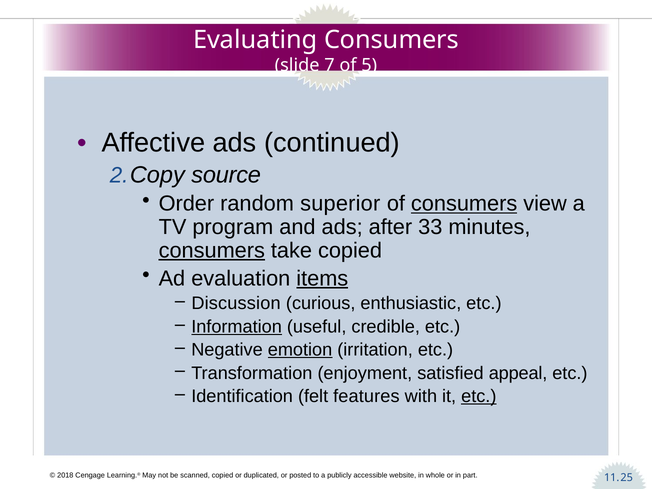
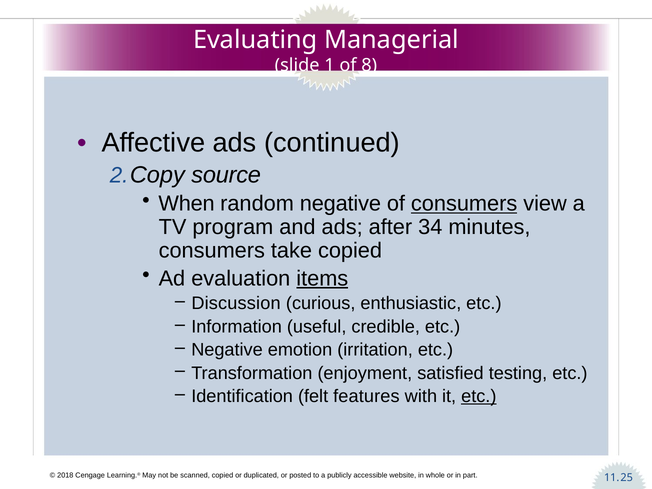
Evaluating Consumers: Consumers -> Managerial (391, 40)
7: 7 -> 1 (329, 65)
5: 5 -> 8 (369, 65)
Order: Order -> When (187, 204)
random superior: superior -> negative (340, 204)
33: 33 -> 34 (430, 227)
consumers underline: present -> none (212, 251)
Information underline: present -> none (237, 327)
emotion underline: present -> none (300, 350)
appeal: appeal -> testing (518, 373)
